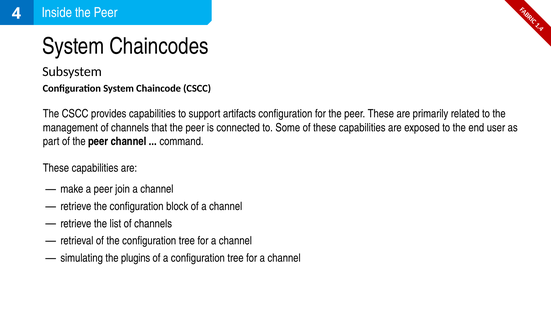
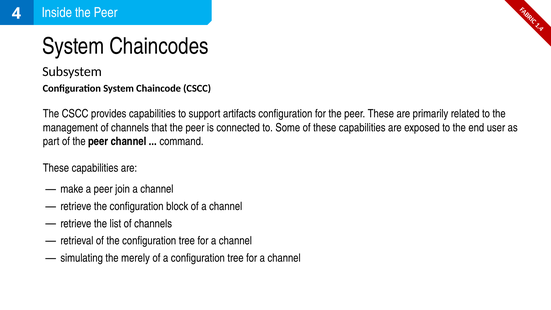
plugins: plugins -> merely (135, 258)
